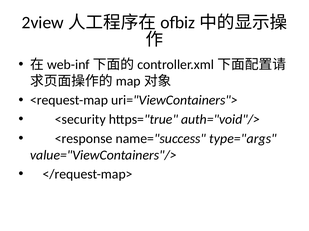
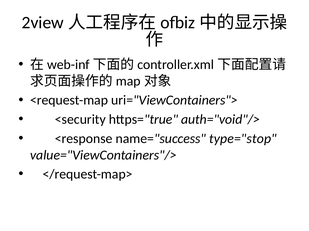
type="args: type="args -> type="stop (243, 139)
